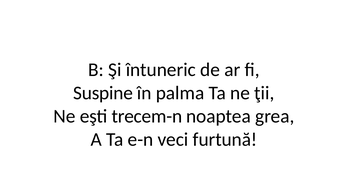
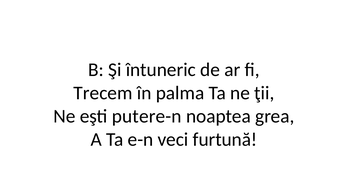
Suspine: Suspine -> Trecem (103, 93)
trecem-n: trecem-n -> putere-n (147, 116)
